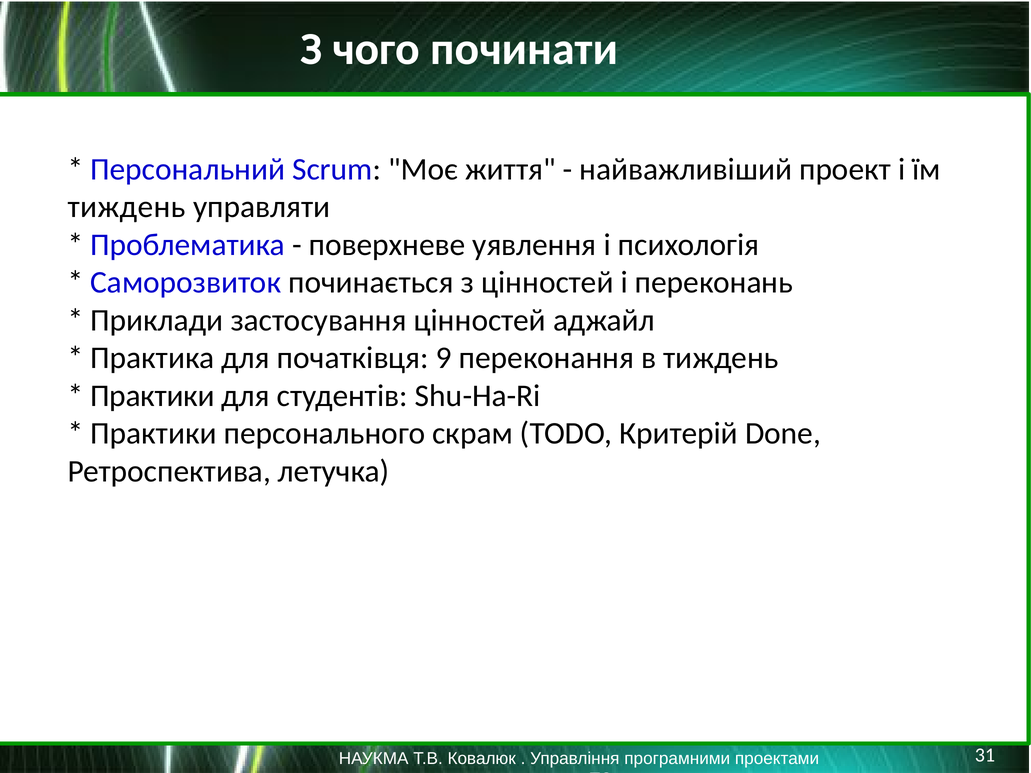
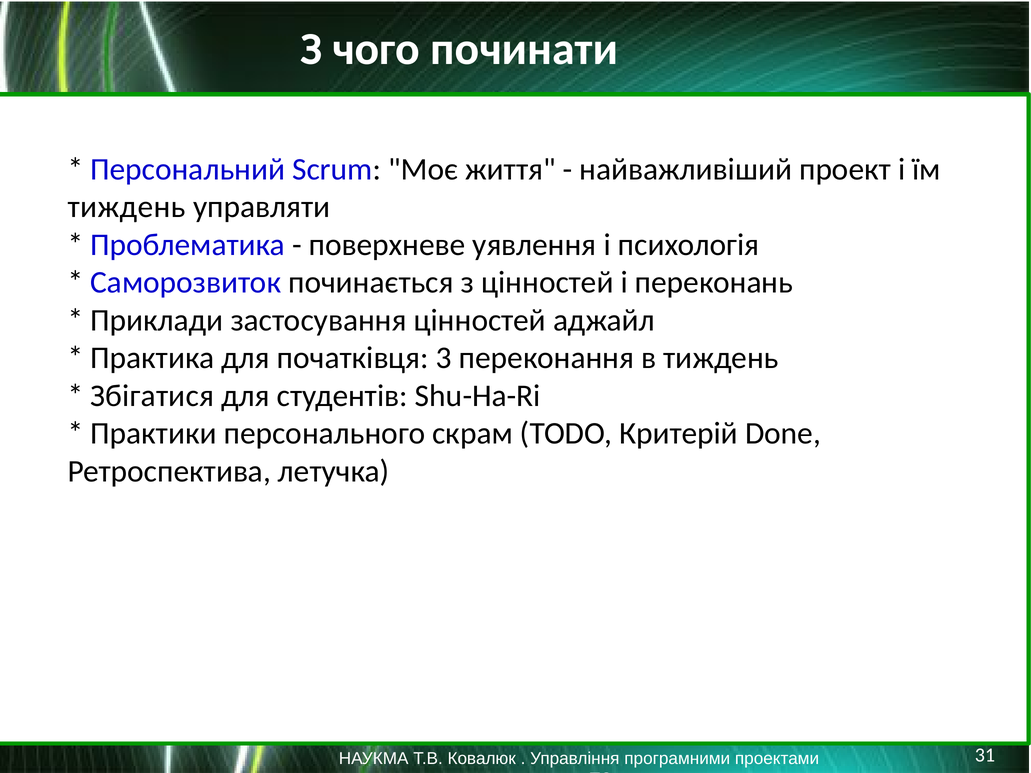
9: 9 -> 3 (444, 358)
Практики: Практики -> Збігатися (152, 396)
